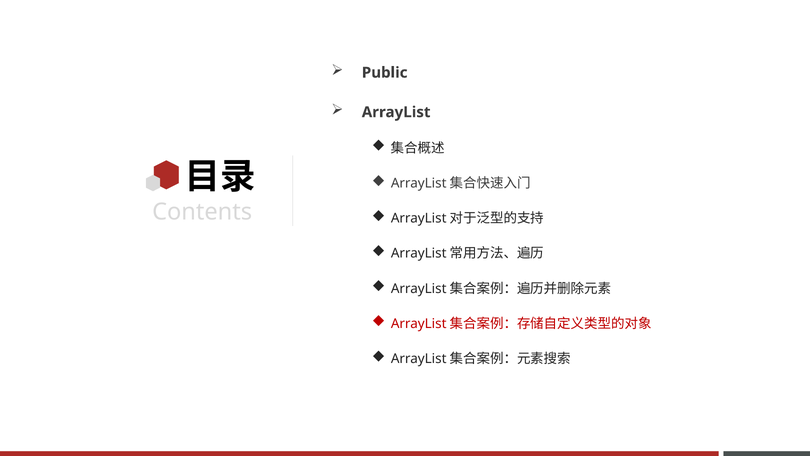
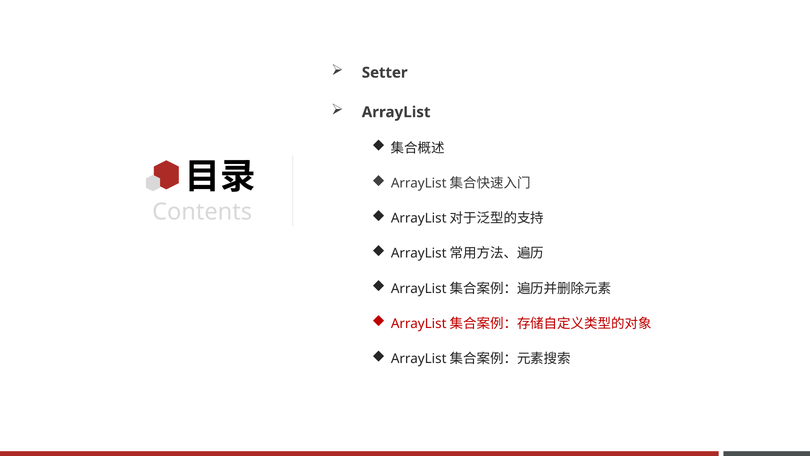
Public: Public -> Setter (385, 73)
